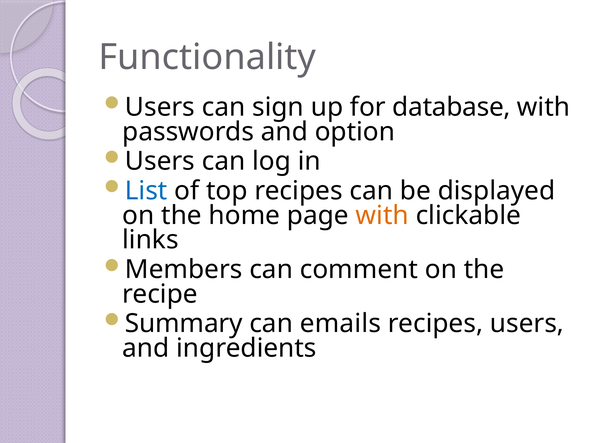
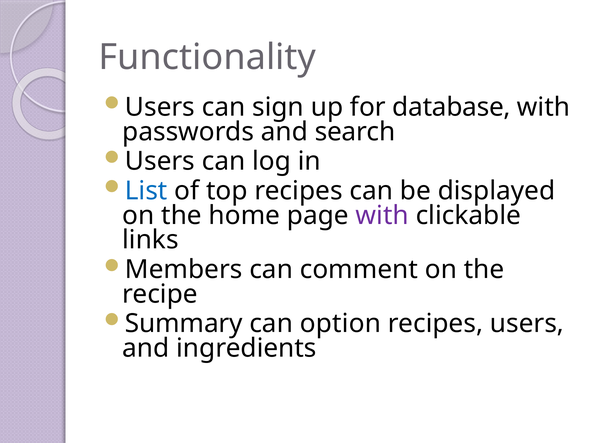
option: option -> search (355, 132)
with colour: orange -> purple (382, 216)
emails: emails -> option (340, 324)
